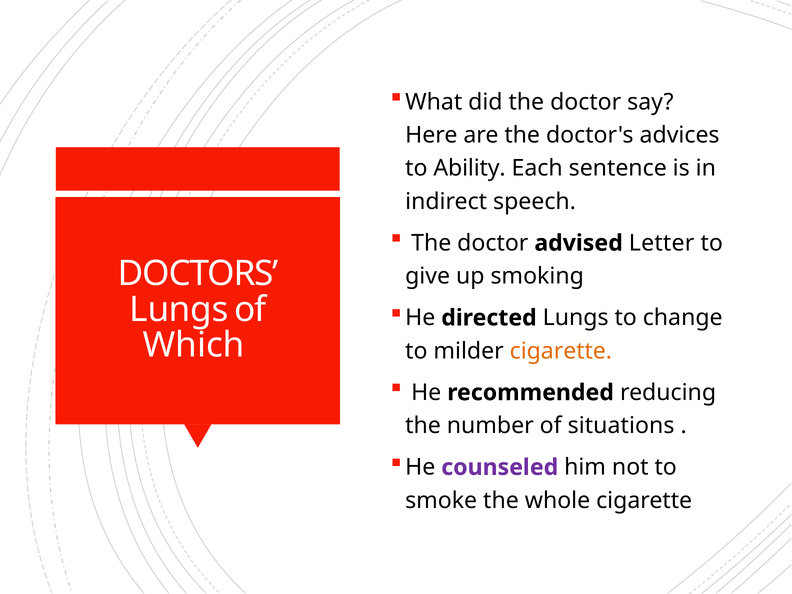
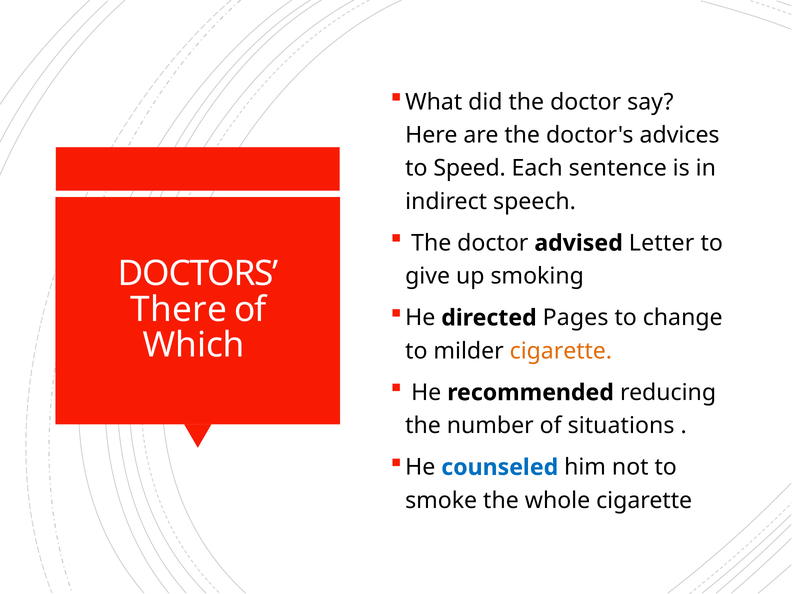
Ability: Ability -> Speed (470, 168)
Lungs: Lungs -> There (179, 309)
directed Lungs: Lungs -> Pages (576, 318)
counseled colour: purple -> blue (500, 467)
